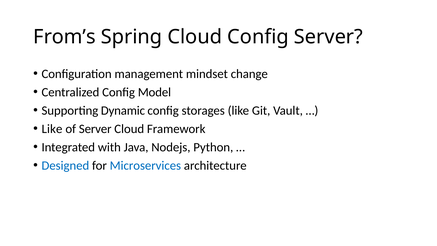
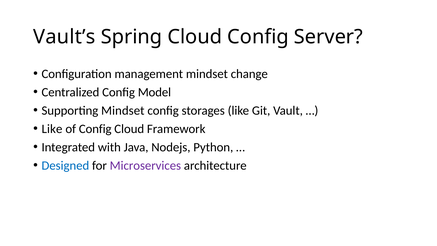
From’s: From’s -> Vault’s (64, 37)
Supporting Dynamic: Dynamic -> Mindset (123, 110)
of Server: Server -> Config (95, 129)
Microservices colour: blue -> purple (145, 165)
